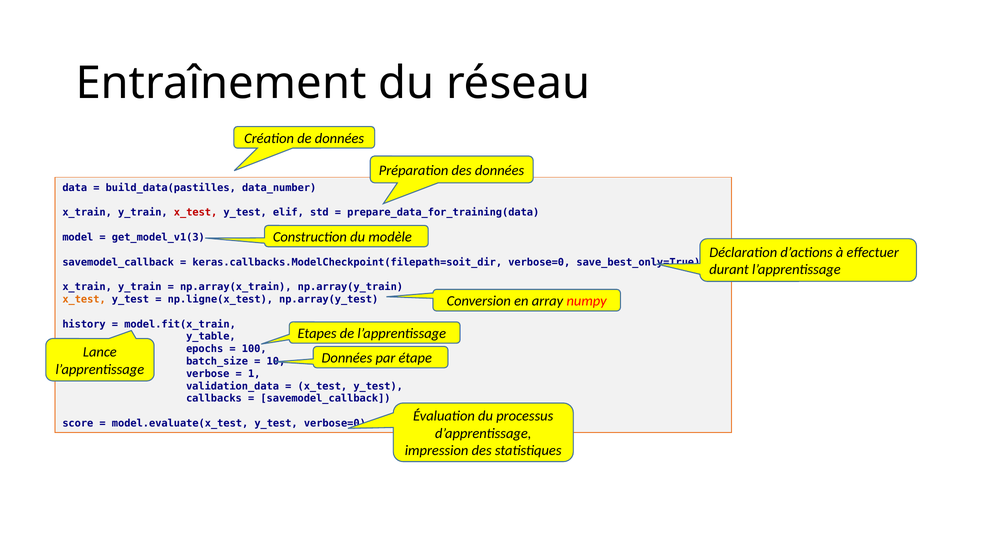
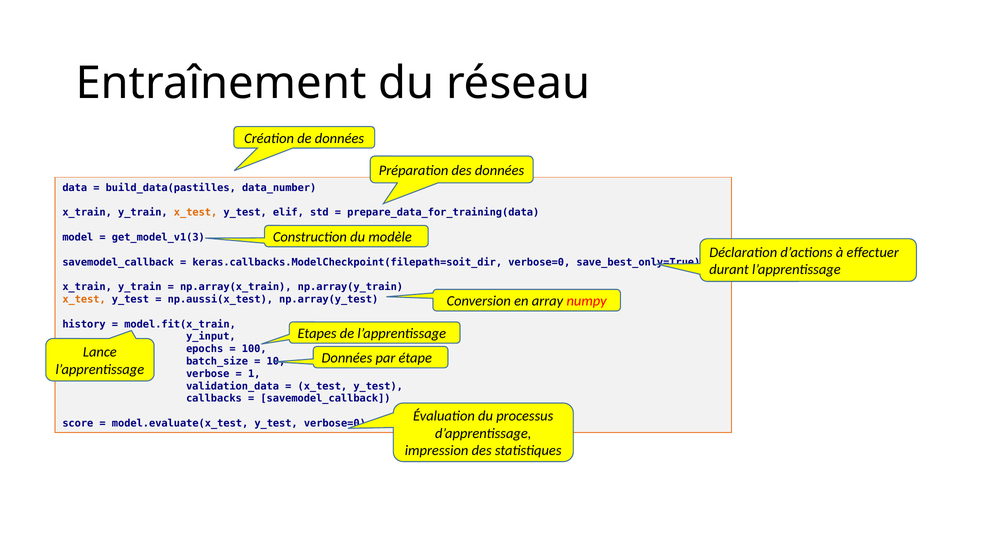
x_test colour: red -> orange (196, 213)
np.ligne(x_test: np.ligne(x_test -> np.aussi(x_test (220, 300)
y_table: y_table -> y_input (211, 337)
